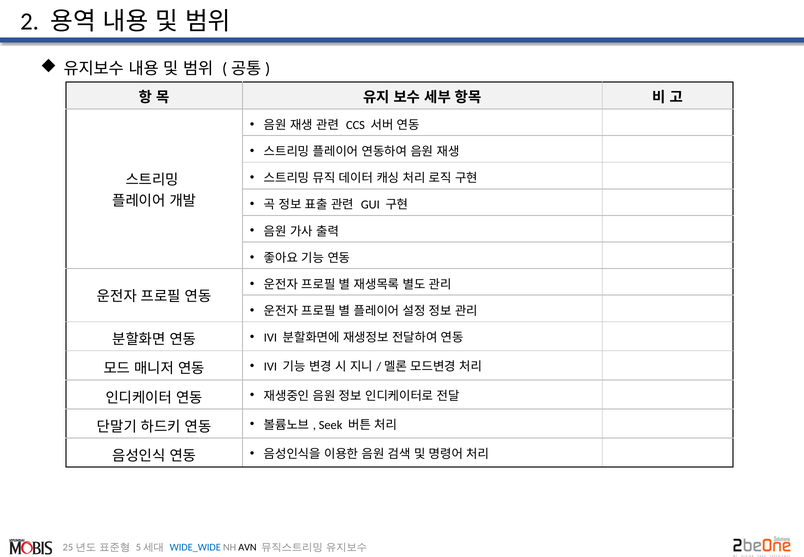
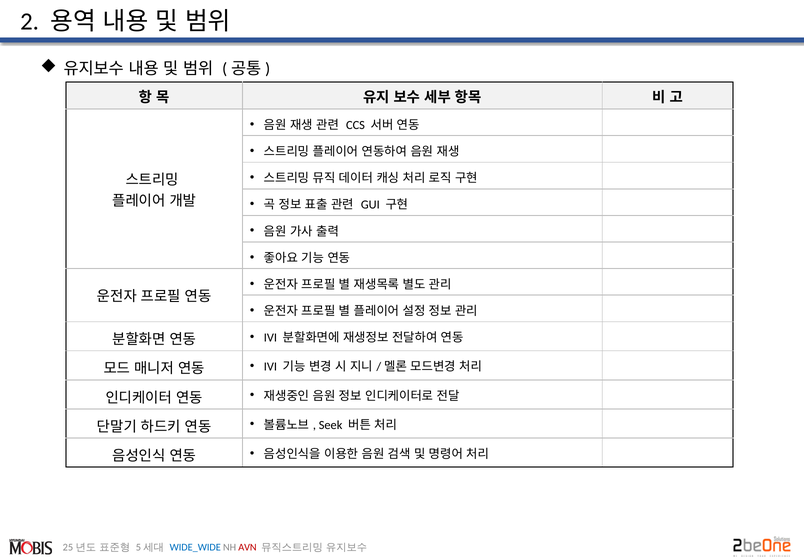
AVN colour: black -> red (247, 547)
